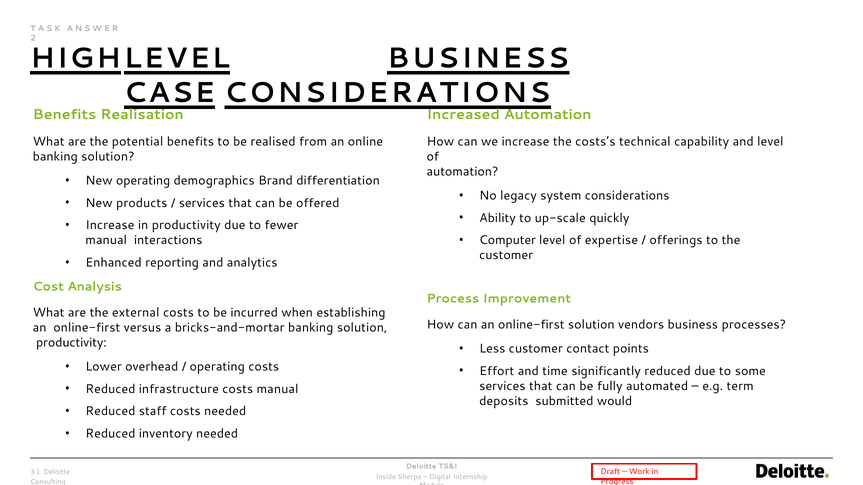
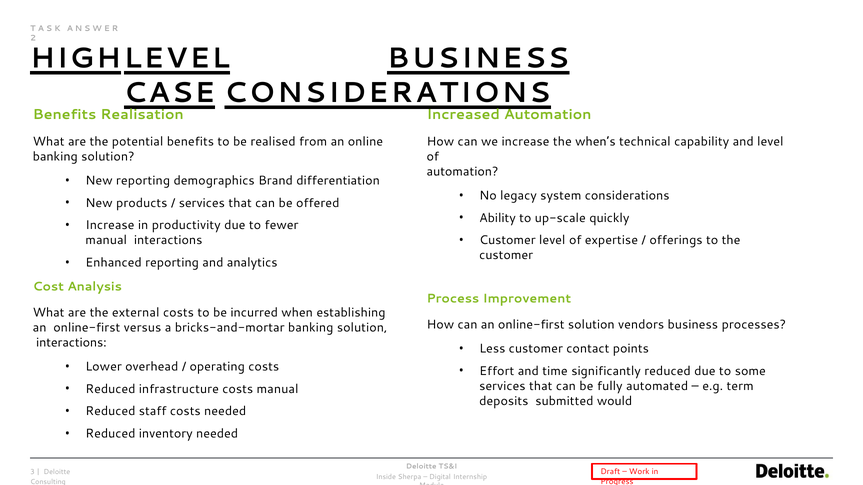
costs’s: costs’s -> when’s (595, 142)
New operating: operating -> reporting (143, 181)
Computer: Computer -> Customer (507, 240)
productivity: productivity -> interactions (71, 343)
